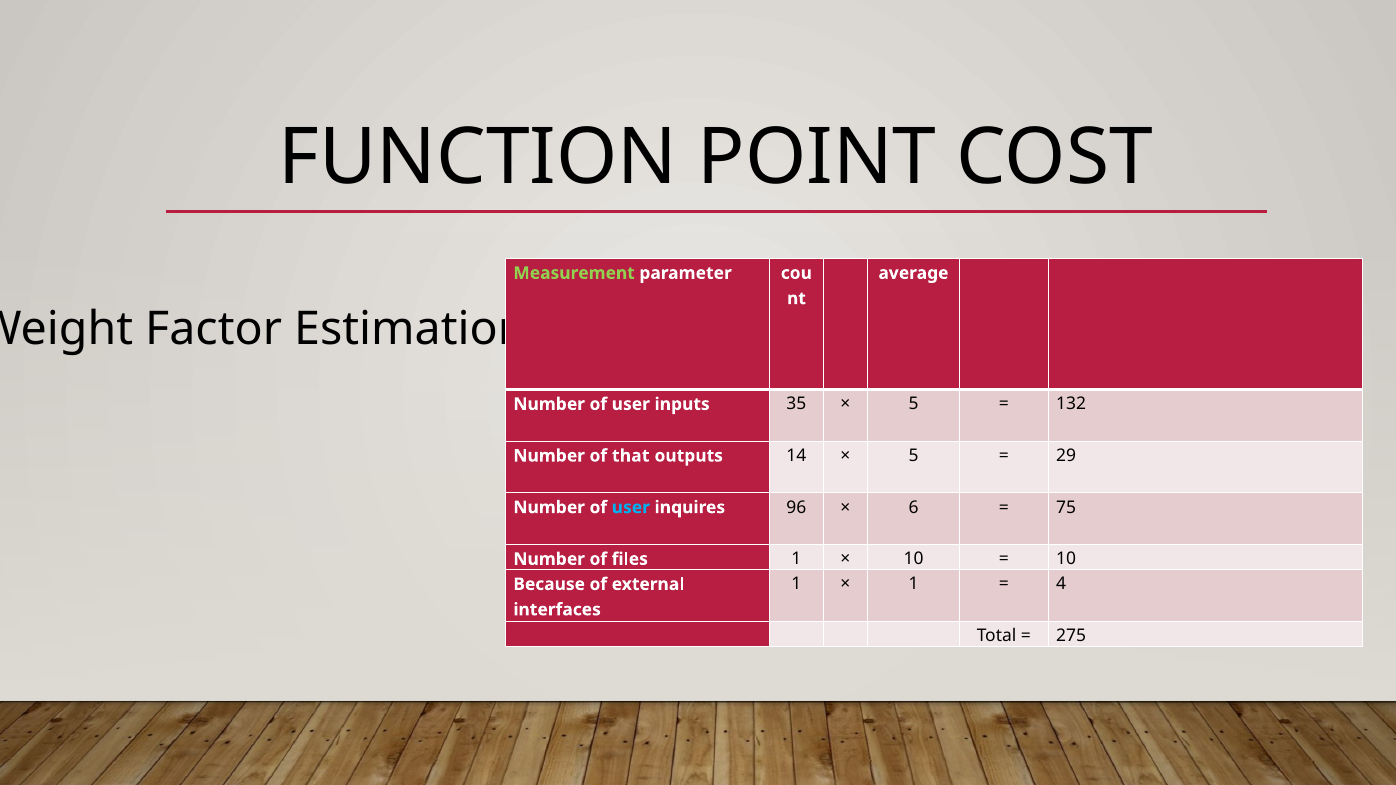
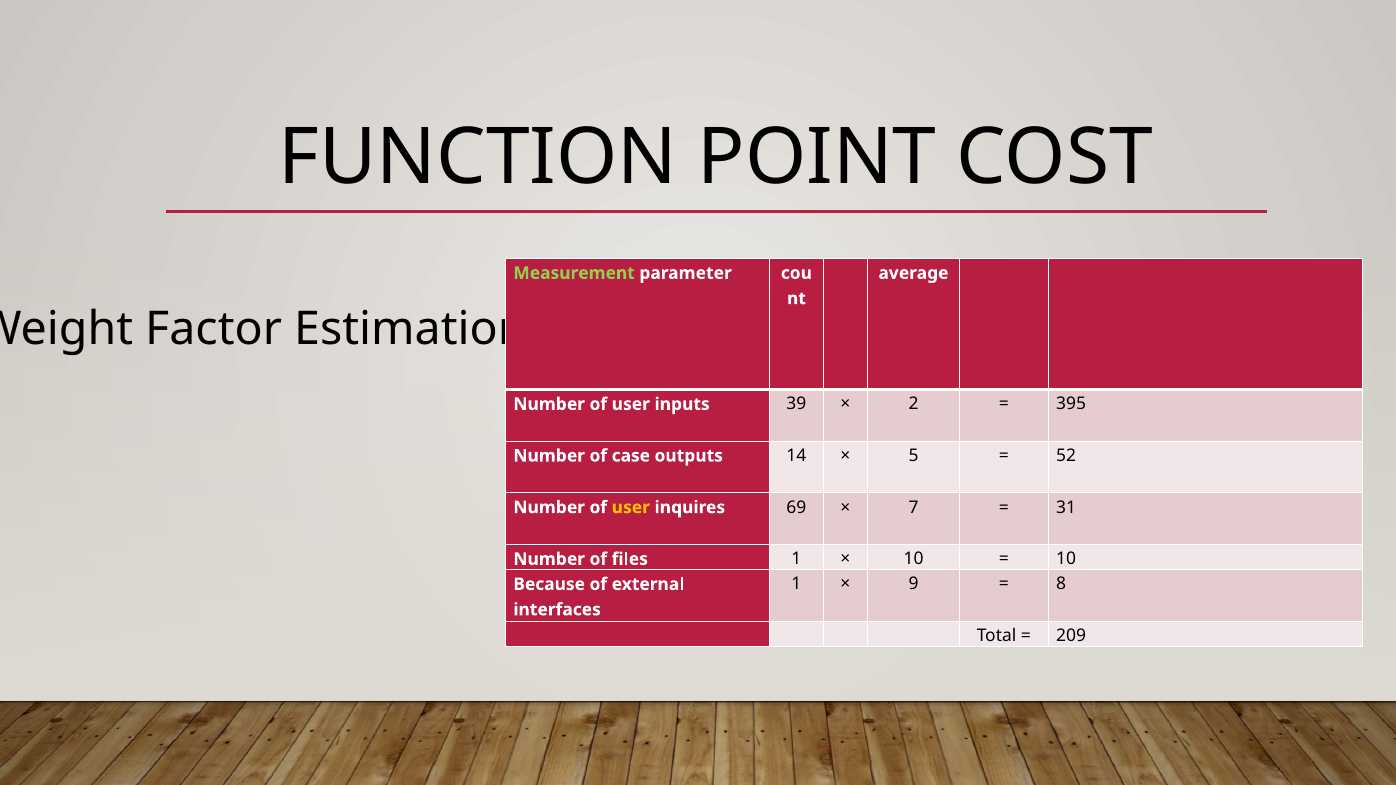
35: 35 -> 39 (796, 404)
5: 5 -> 2 (914, 404)
132: 132 -> 395 (1071, 404)
that: that -> case (631, 456)
29: 29 -> 52 (1066, 456)
user colour: light blue -> yellow (631, 508)
96: 96 -> 69 (796, 508)
6: 6 -> 7 (914, 508)
75: 75 -> 31 (1066, 508)
1: 1 -> 9 (914, 584)
4: 4 -> 8 (1061, 584)
275: 275 -> 209 (1071, 636)
